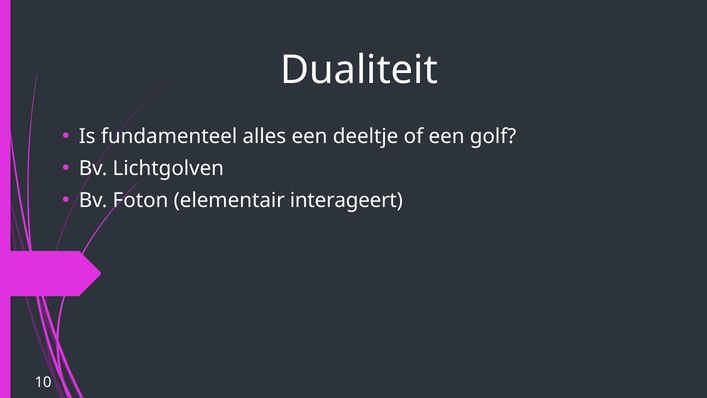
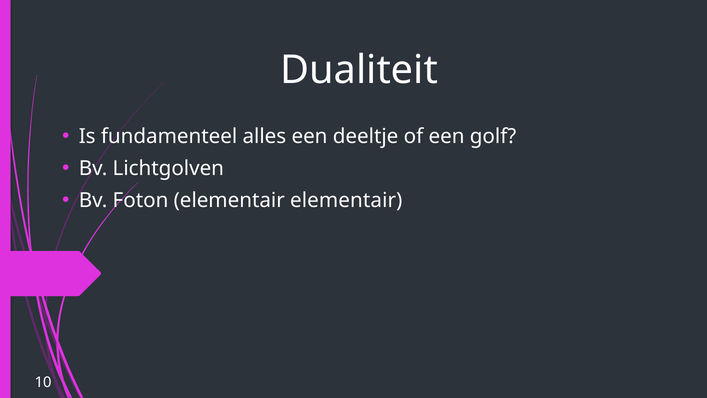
elementair interageert: interageert -> elementair (346, 200)
